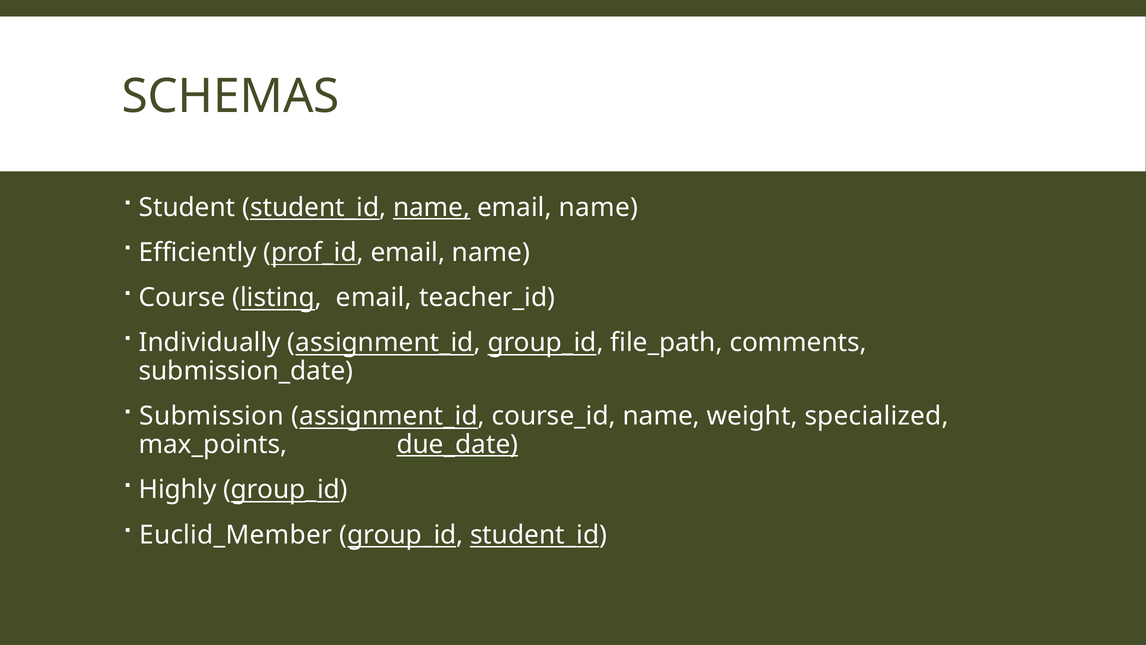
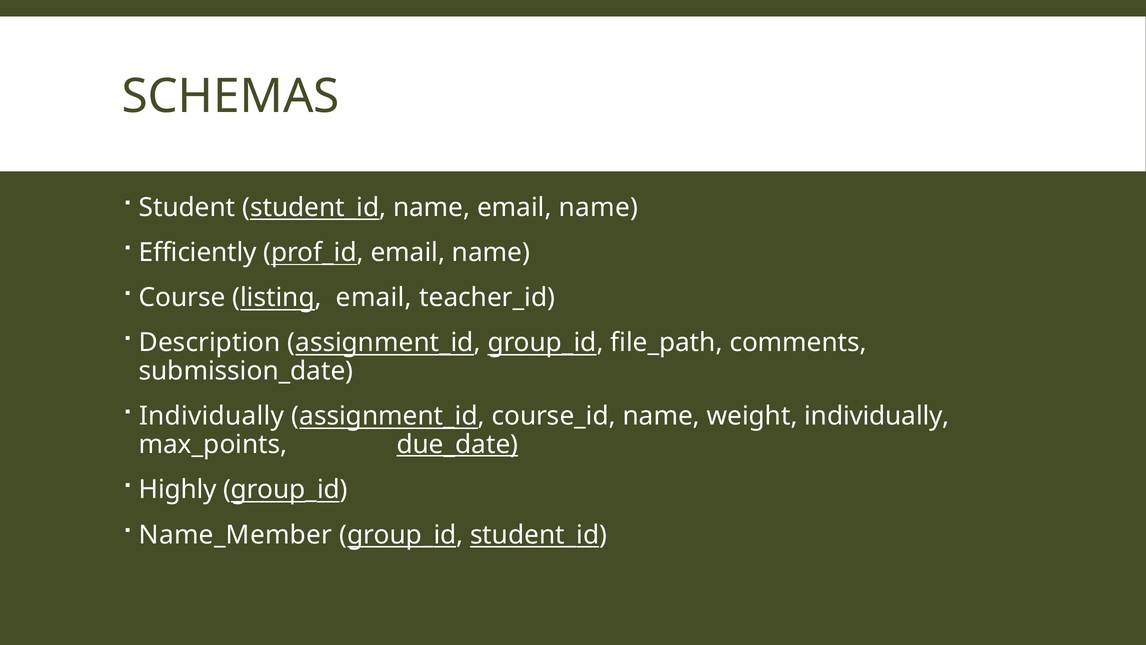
name underline: present -> none (432, 207)
Individually: Individually -> Description (210, 343)
Submission: Submission -> Individually (212, 416)
weight specialized: specialized -> individually (877, 416)
Euclid_Member: Euclid_Member -> Name_Member (236, 535)
